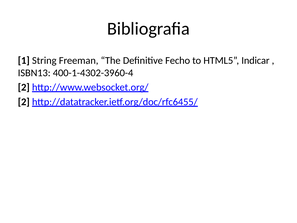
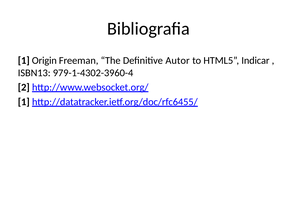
String: String -> Origin (44, 60)
Fecho: Fecho -> Autor (178, 60)
400-1-4302-3960-4: 400-1-4302-3960-4 -> 979-1-4302-3960-4 (93, 73)
2: 2 -> 1 (24, 102)
